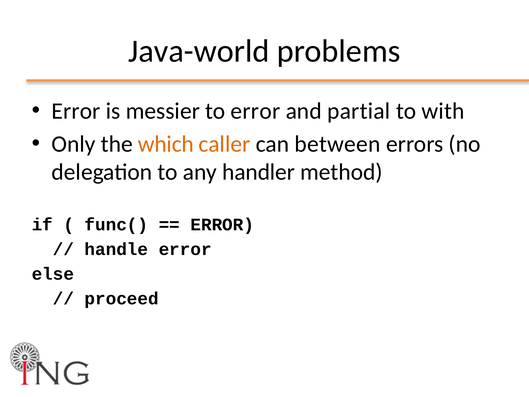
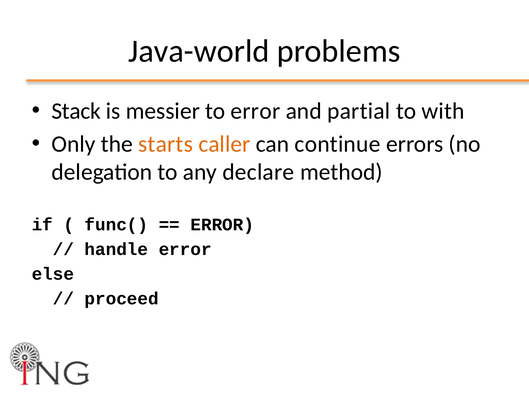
Error: Error -> Stack (76, 111)
which: which -> starts (166, 144)
between: between -> continue (338, 144)
handler: handler -> declare (258, 172)
